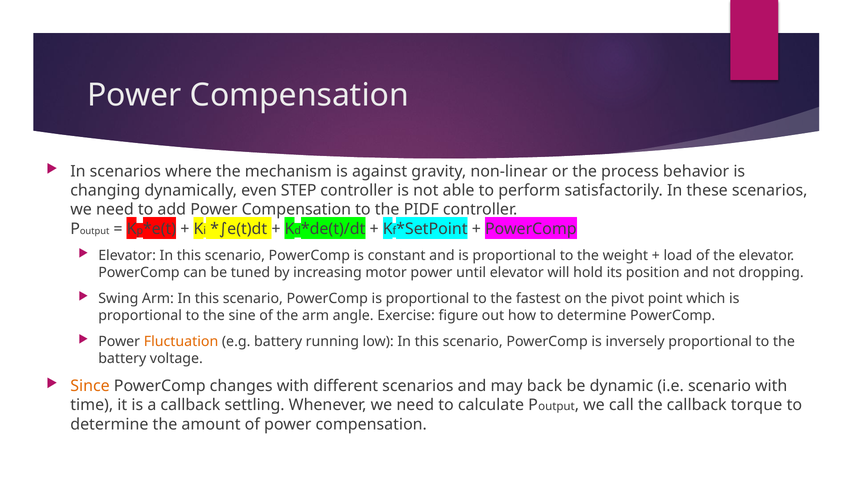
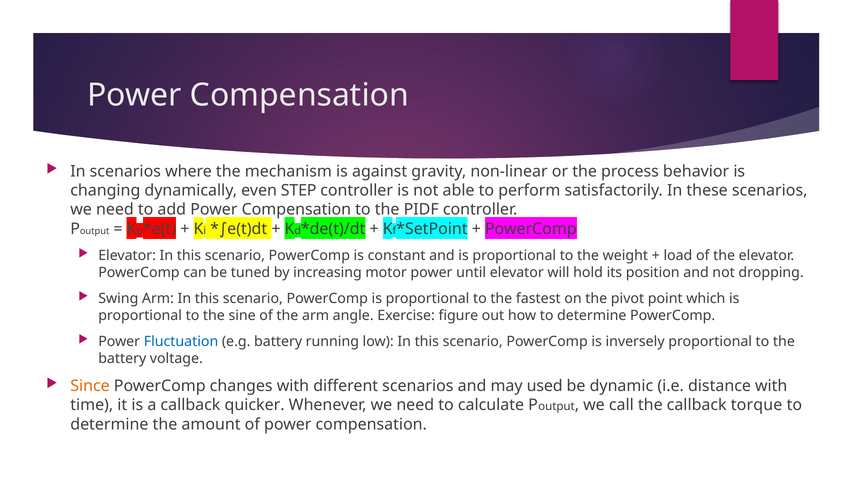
Fluctuation colour: orange -> blue (181, 342)
back: back -> used (545, 386)
i.e scenario: scenario -> distance (719, 386)
settling: settling -> quicker (255, 405)
